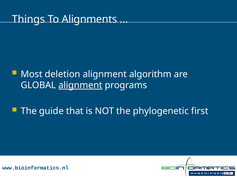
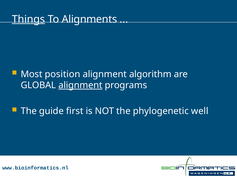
Things underline: none -> present (28, 19)
deletion: deletion -> position (63, 74)
that: that -> first (75, 111)
first: first -> well (200, 111)
